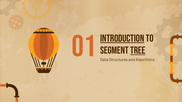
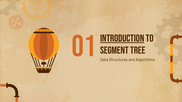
TREE underline: present -> none (138, 51)
